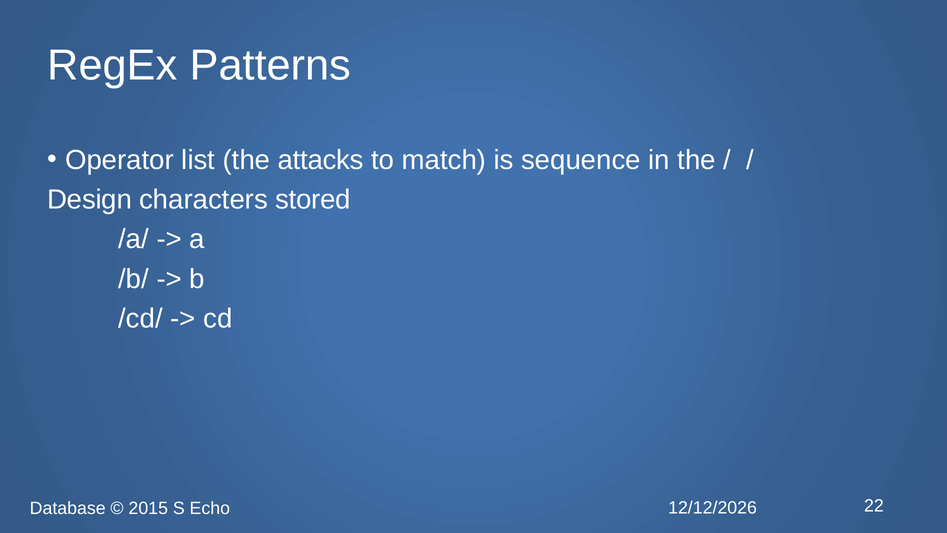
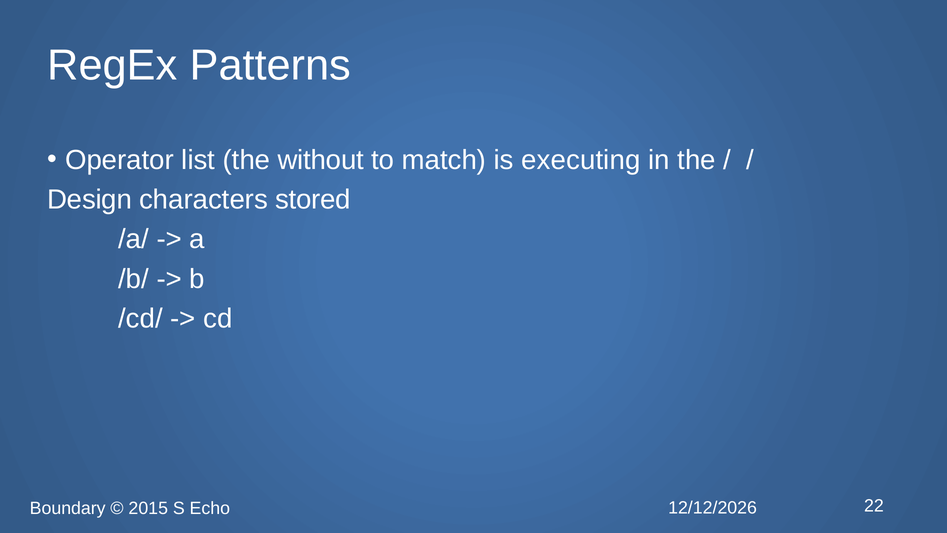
attacks: attacks -> without (321, 160)
sequence: sequence -> executing (581, 160)
Database: Database -> Boundary (68, 508)
